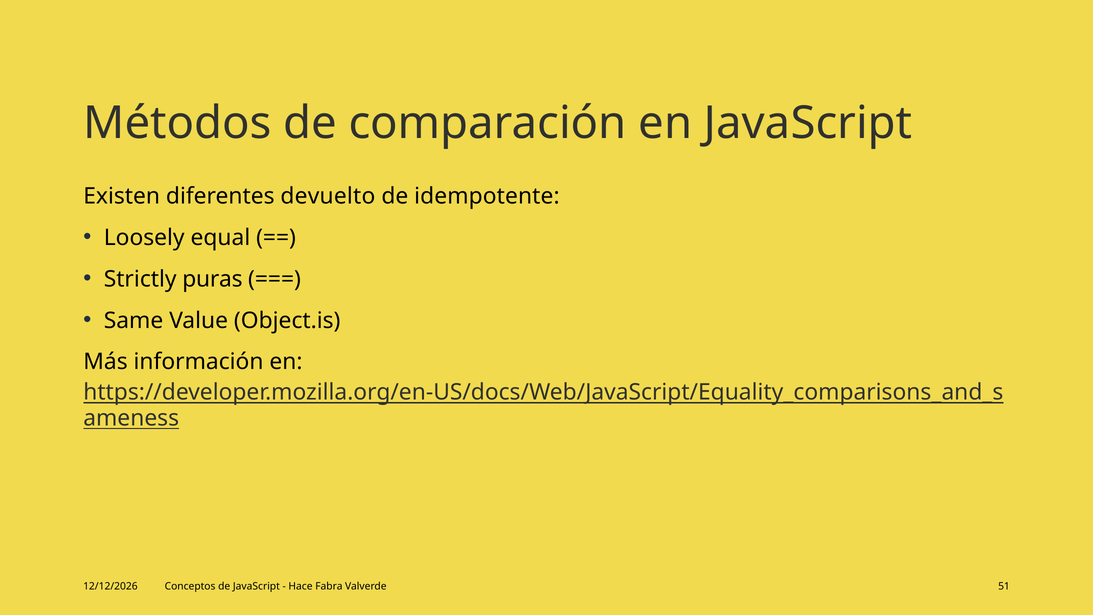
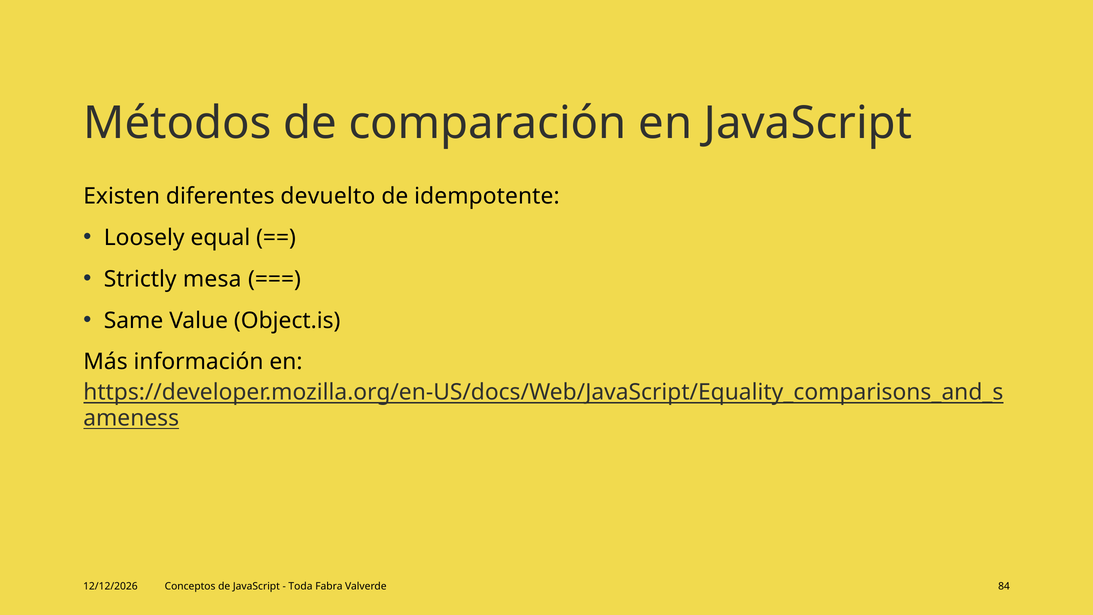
puras: puras -> mesa (212, 279)
Hace: Hace -> Toda (300, 586)
51: 51 -> 84 (1004, 586)
